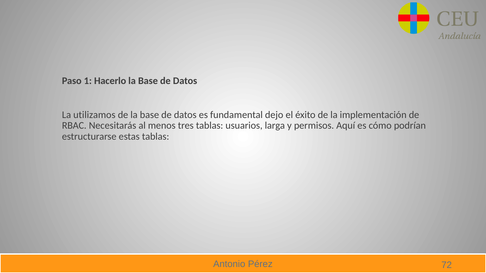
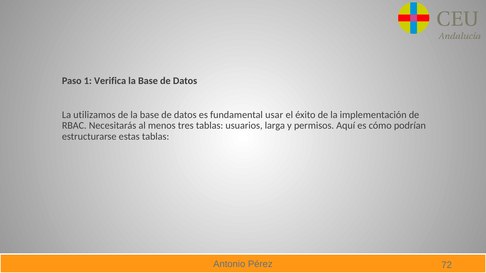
Hacerlo: Hacerlo -> Verifica (110, 81)
dejo: dejo -> usar (274, 115)
